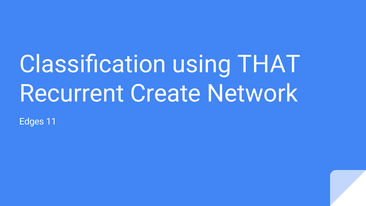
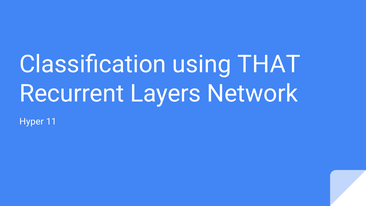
Create: Create -> Layers (166, 94)
Edges: Edges -> Hyper (32, 121)
